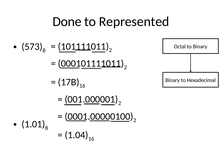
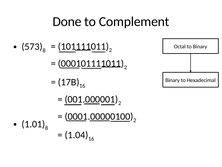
Represented: Represented -> Complement (134, 21)
